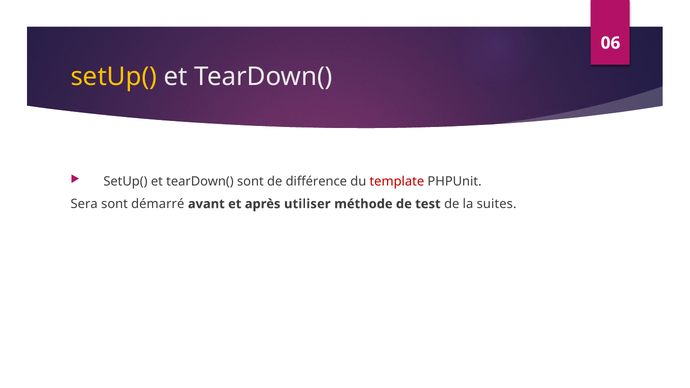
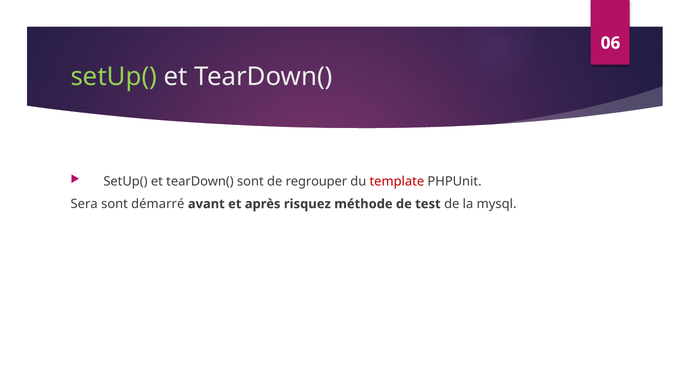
setUp( colour: yellow -> light green (114, 77)
différence: différence -> regrouper (316, 181)
utiliser: utiliser -> risquez (307, 204)
suites: suites -> mysql (497, 204)
